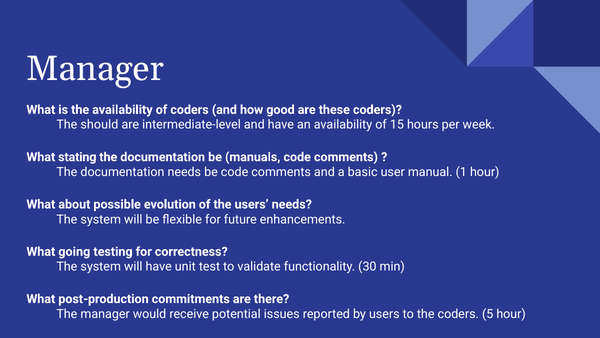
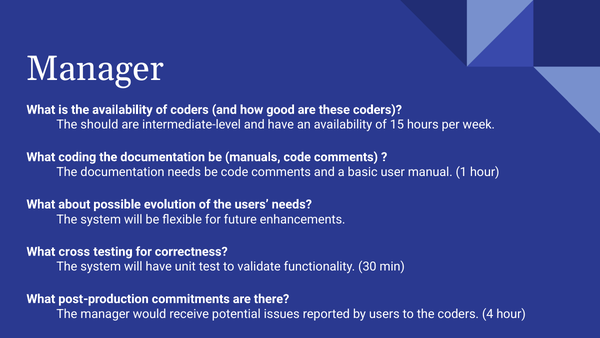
stating: stating -> coding (77, 157)
going: going -> cross (74, 251)
5: 5 -> 4 (488, 314)
